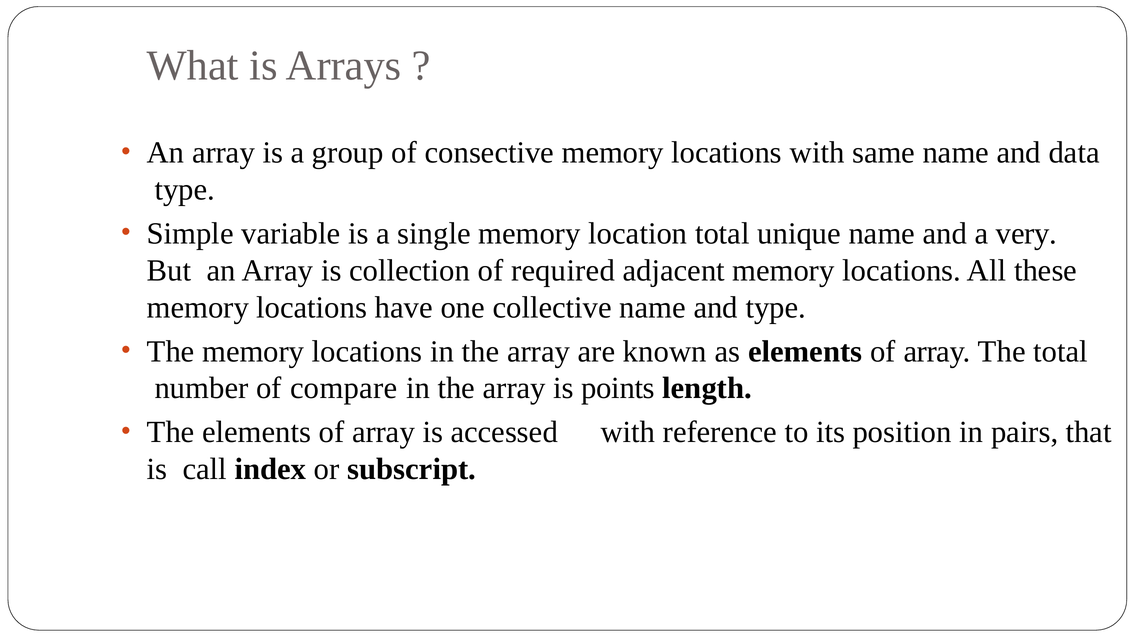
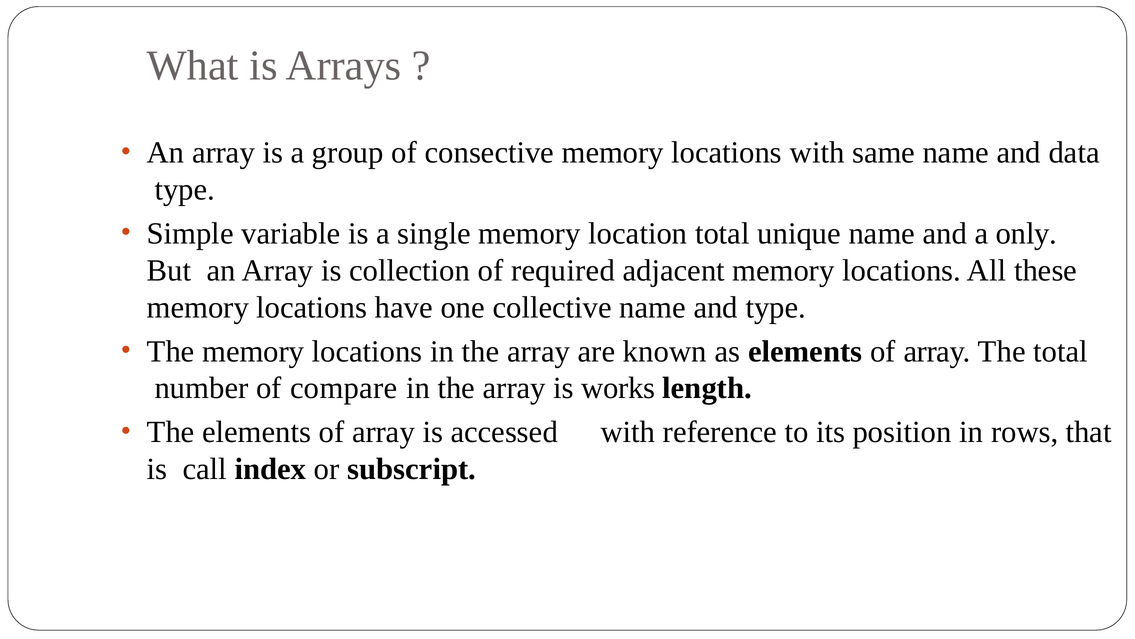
very: very -> only (1026, 233)
points: points -> works (618, 388)
pairs: pairs -> rows (1025, 432)
